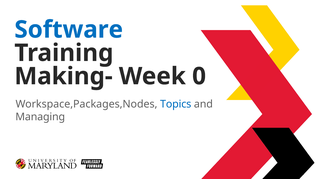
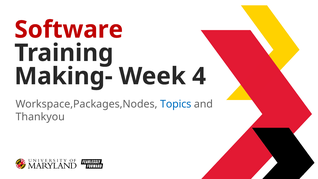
Software colour: blue -> red (69, 30)
0: 0 -> 4 (199, 76)
Managing: Managing -> Thankyou (40, 117)
